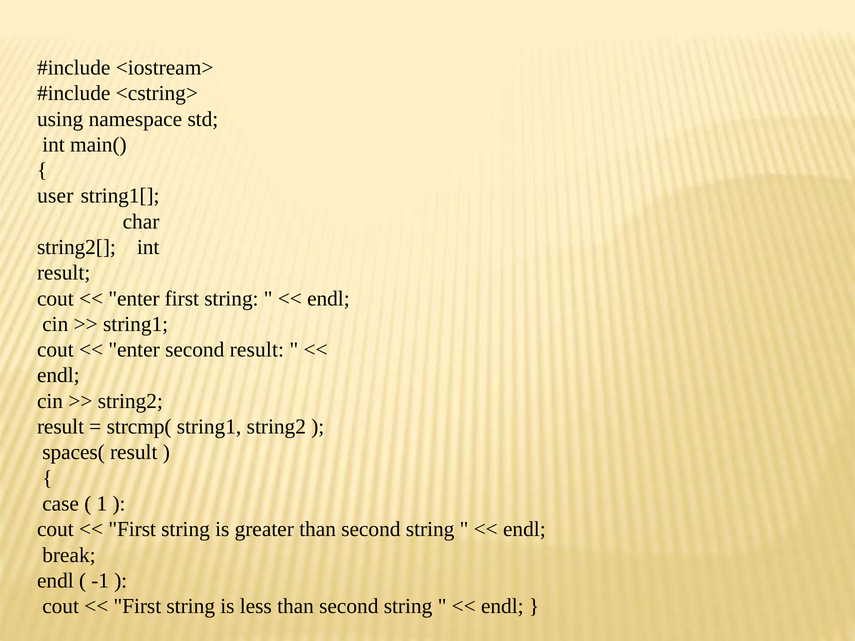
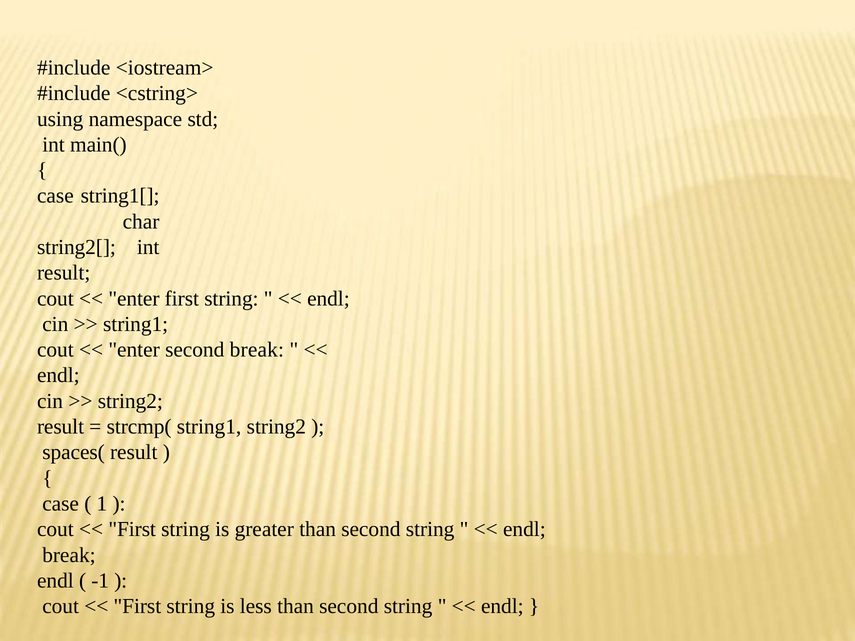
user: user -> case (55, 196)
second result: result -> break (257, 350)
